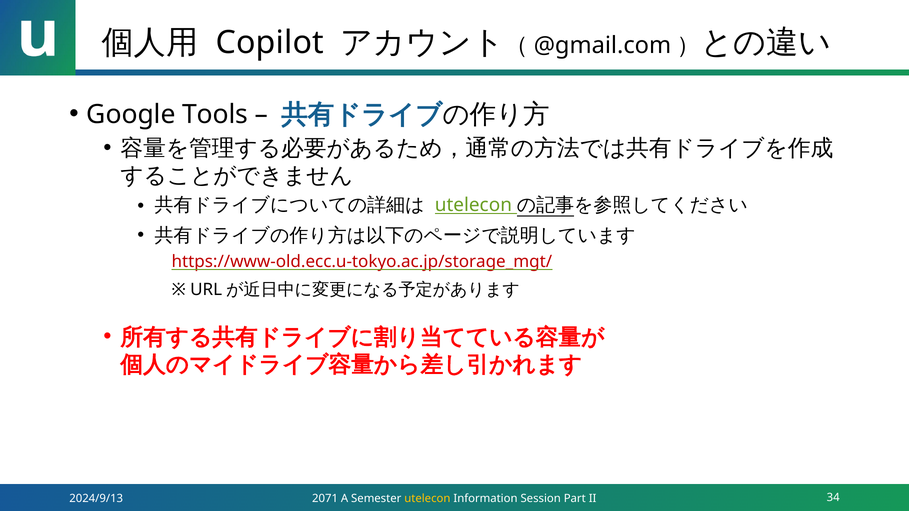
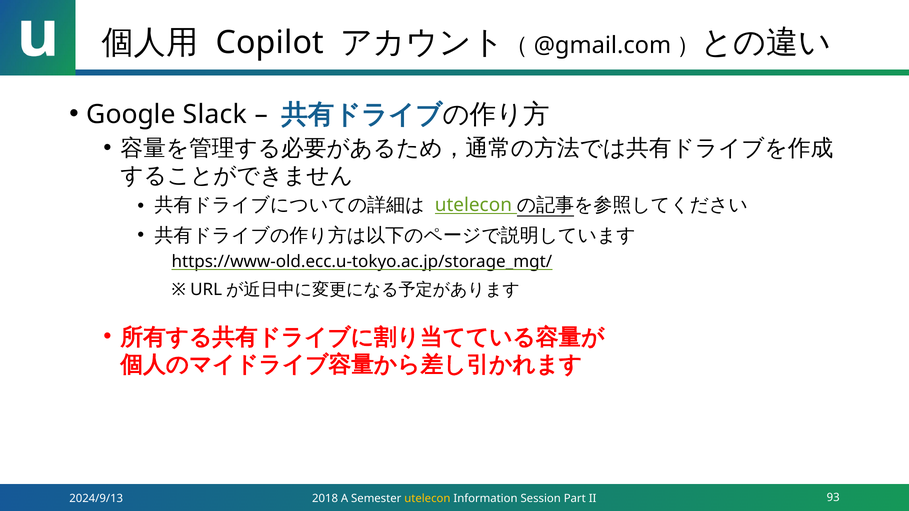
Tools: Tools -> Slack (215, 114)
https://www-old.ecc.u-tokyo.ac.jp/storage_mgt/ colour: red -> black (362, 262)
2071: 2071 -> 2018 (325, 499)
34: 34 -> 93 (833, 498)
